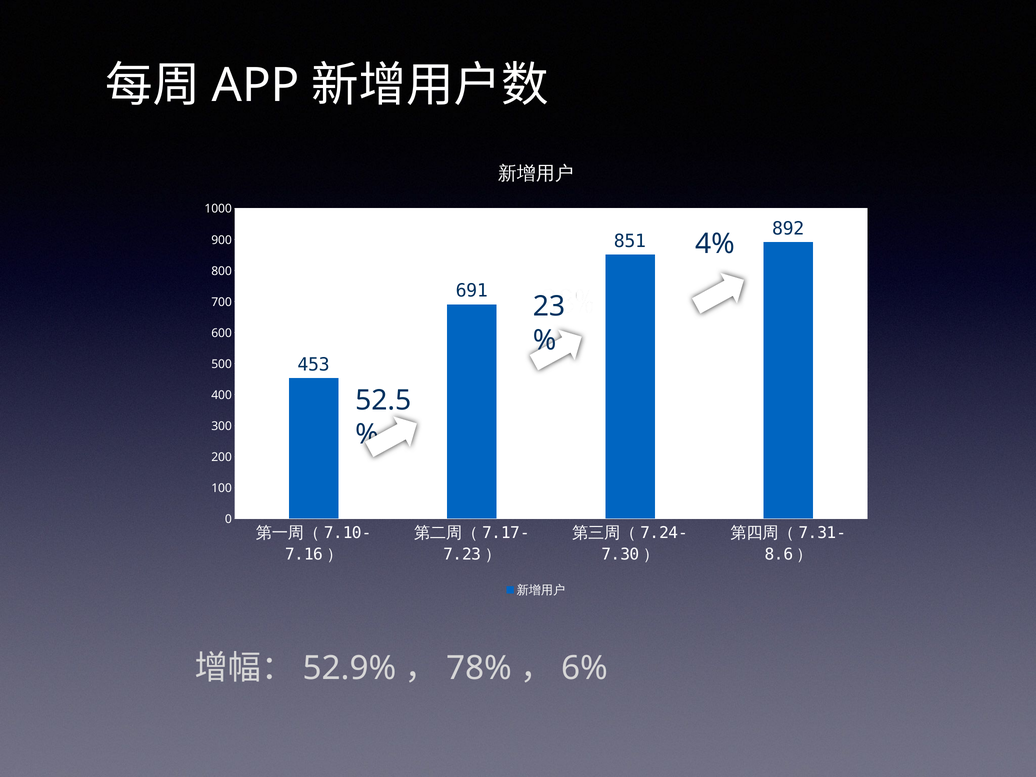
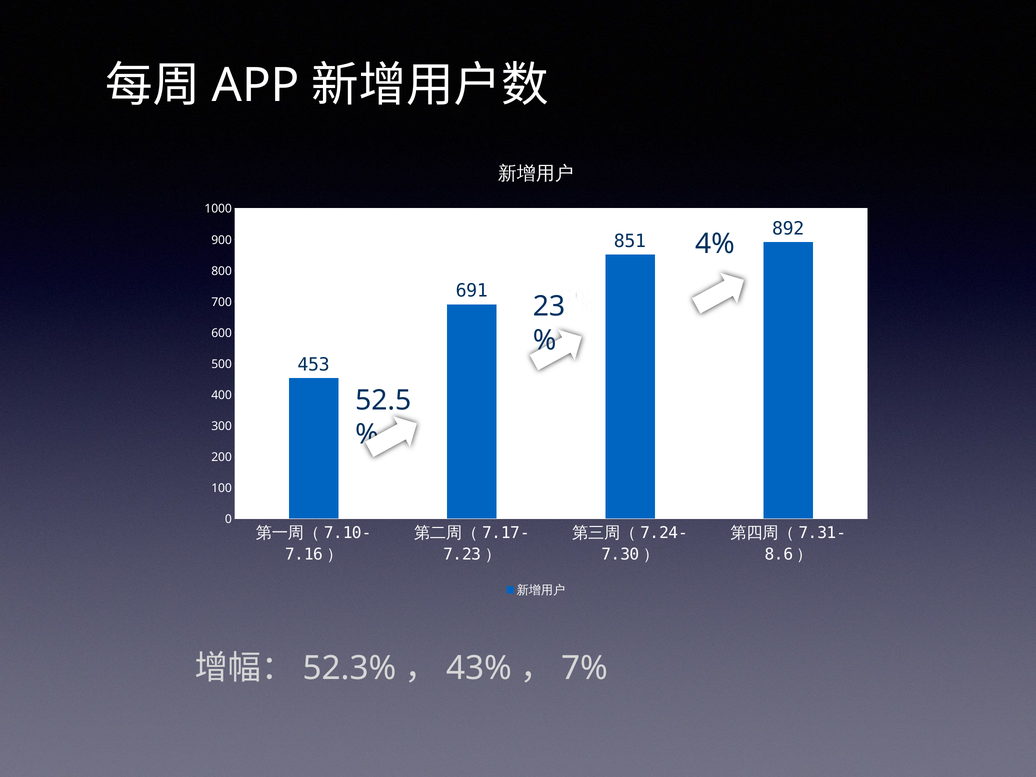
52.9%: 52.9% -> 52.3% (350, 668)
78%: 78% -> 43% (479, 668)
6%: 6% -> 7% (585, 668)
